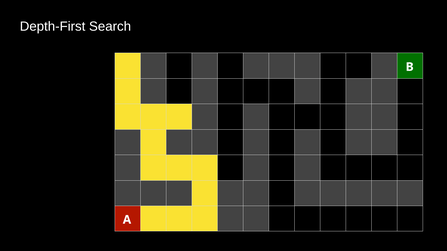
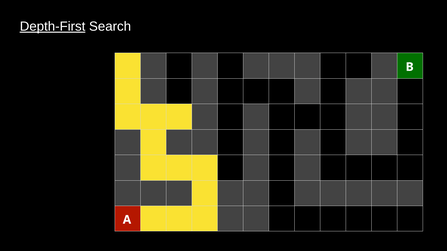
Depth-First underline: none -> present (53, 27)
